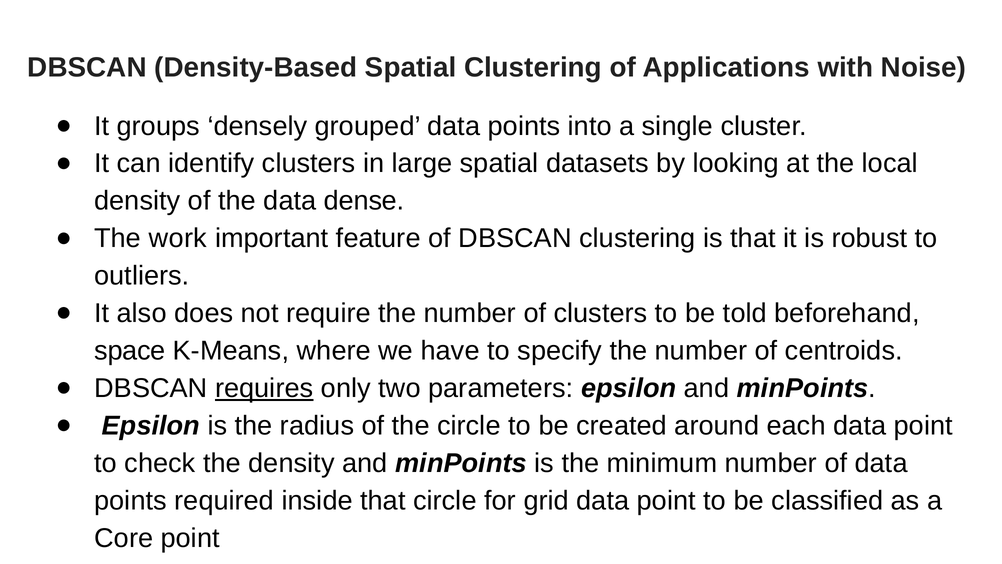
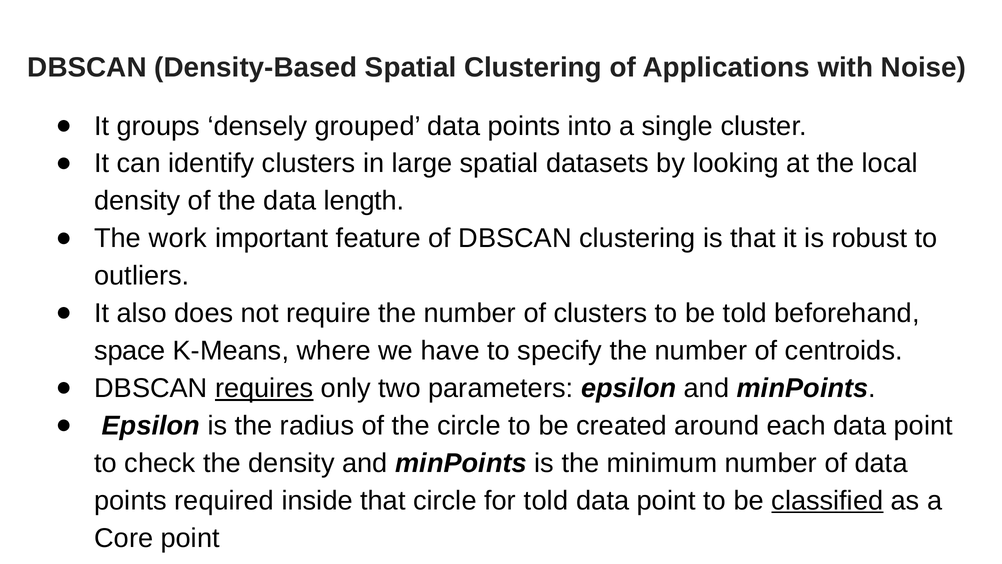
dense: dense -> length (364, 201)
for grid: grid -> told (546, 500)
classified underline: none -> present (827, 500)
